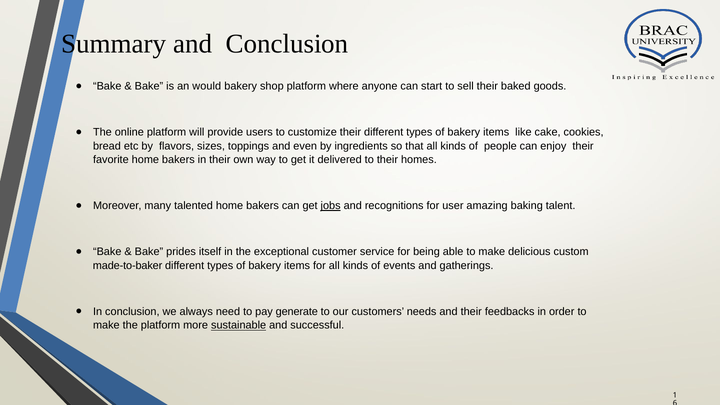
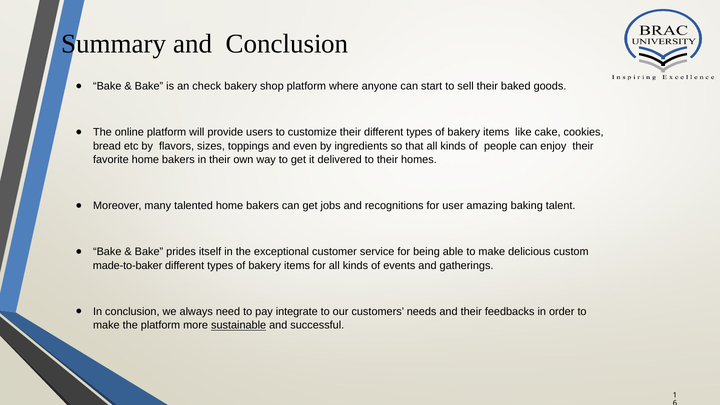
would: would -> check (207, 86)
jobs underline: present -> none (331, 206)
generate: generate -> integrate (297, 311)
